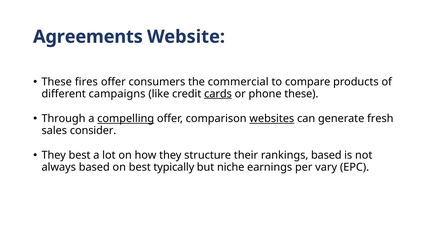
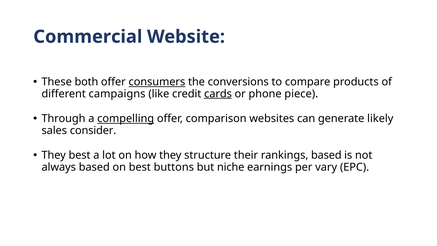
Agreements: Agreements -> Commercial (88, 37)
fires: fires -> both (86, 82)
consumers underline: none -> present (157, 82)
commercial: commercial -> conversions (238, 82)
phone these: these -> piece (301, 94)
websites underline: present -> none (272, 119)
fresh: fresh -> likely (380, 119)
typically: typically -> buttons (174, 167)
